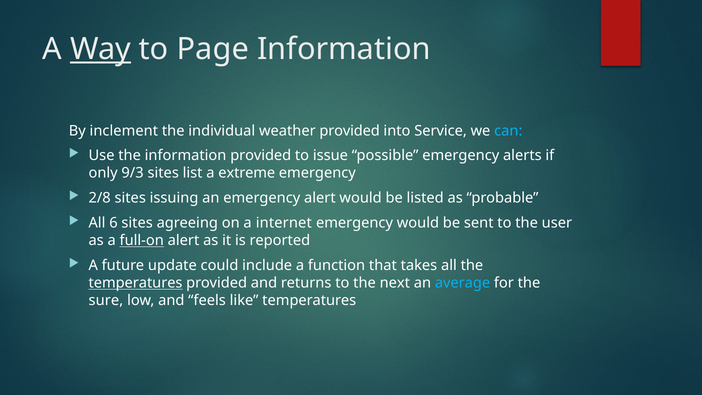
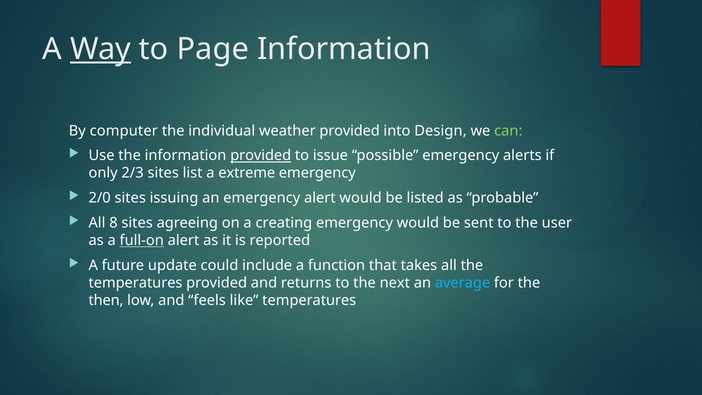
inclement: inclement -> computer (124, 131)
Service: Service -> Design (440, 131)
can colour: light blue -> light green (508, 131)
provided underline: none -> present (261, 156)
9/3: 9/3 -> 2/3 (133, 173)
2/8: 2/8 -> 2/0 (100, 198)
6: 6 -> 8 (113, 223)
internet: internet -> creating (284, 223)
temperatures underline: present -> none (136, 283)
sure: sure -> then (106, 300)
